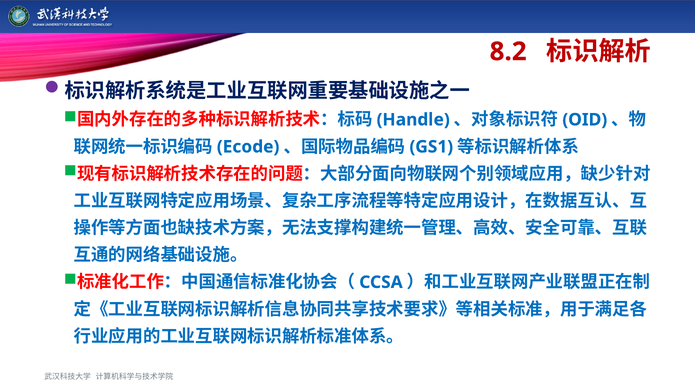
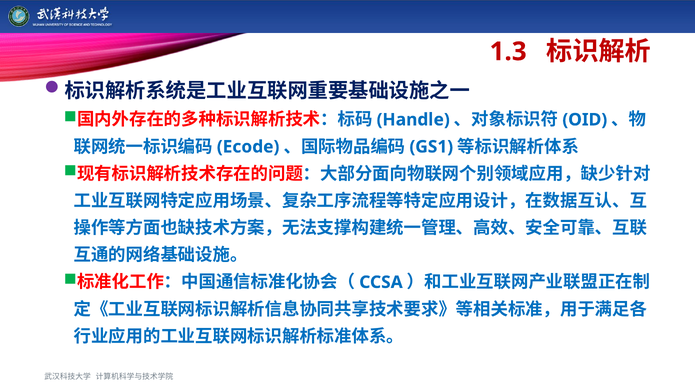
8.2: 8.2 -> 1.3 (508, 52)
